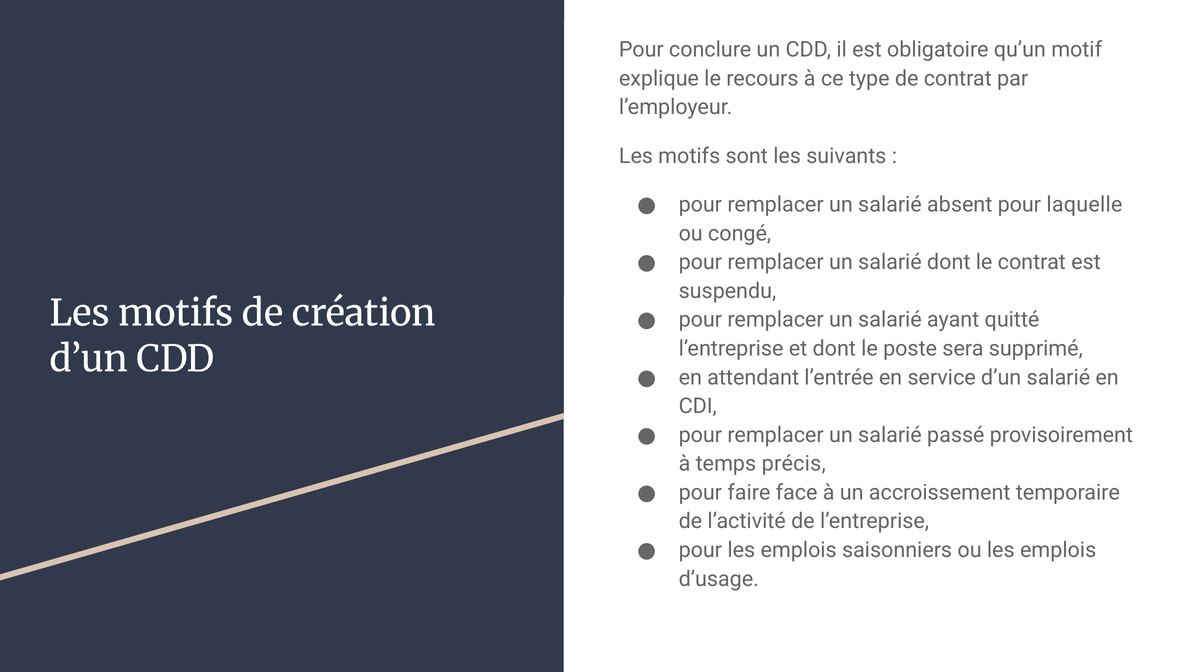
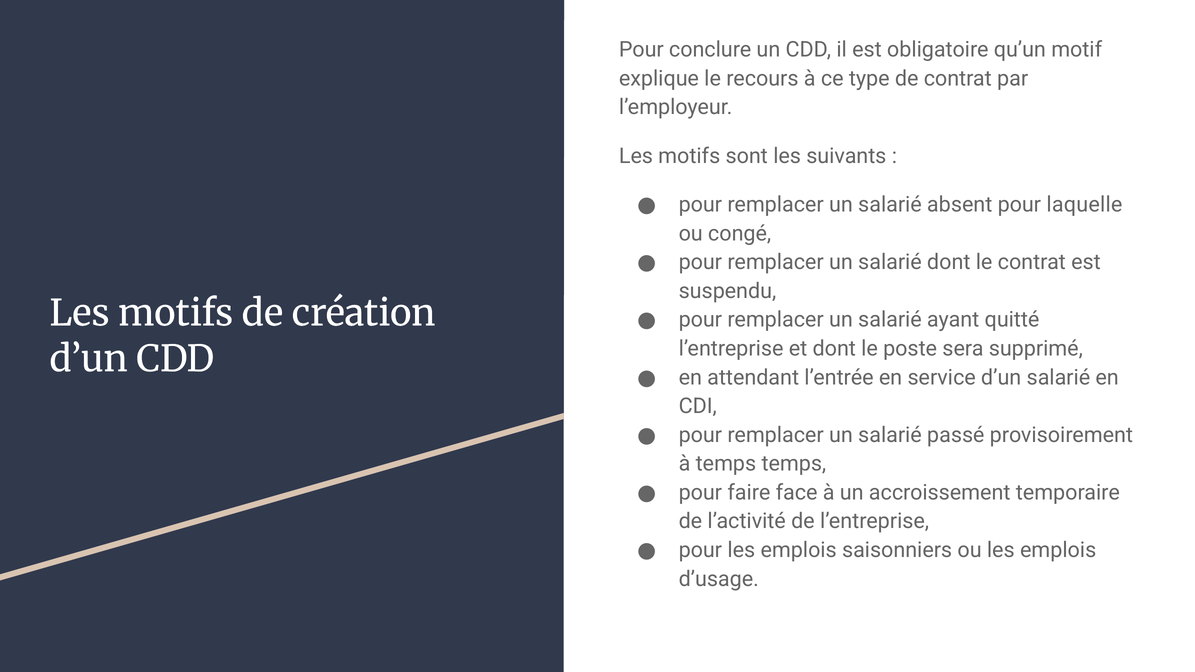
temps précis: précis -> temps (794, 464)
